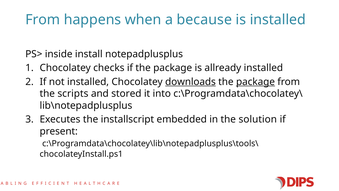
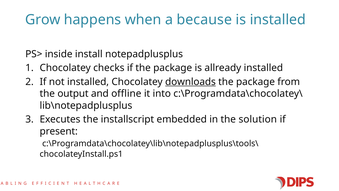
From: From -> Grow (43, 20)
package underline: present -> none (255, 82)
scripts: scripts -> output (73, 93)
stored: stored -> offline (126, 93)
